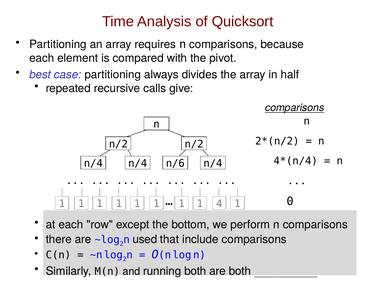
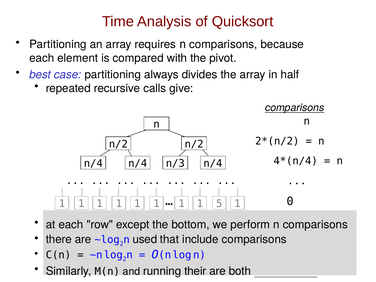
n/6: n/6 -> n/3 (175, 163)
4: 4 -> 5 (219, 204)
running both: both -> their (195, 271)
